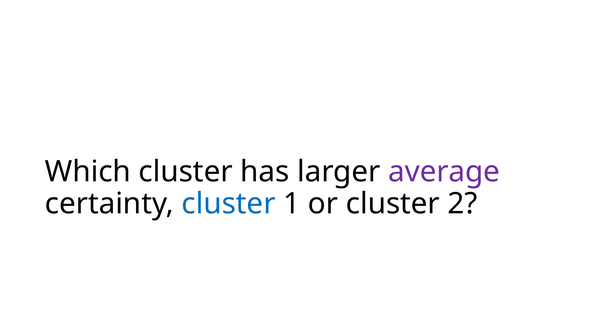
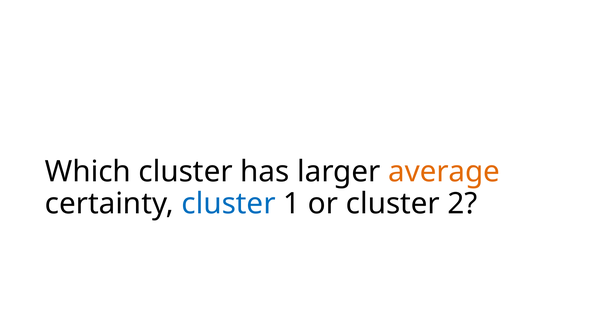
average colour: purple -> orange (444, 171)
